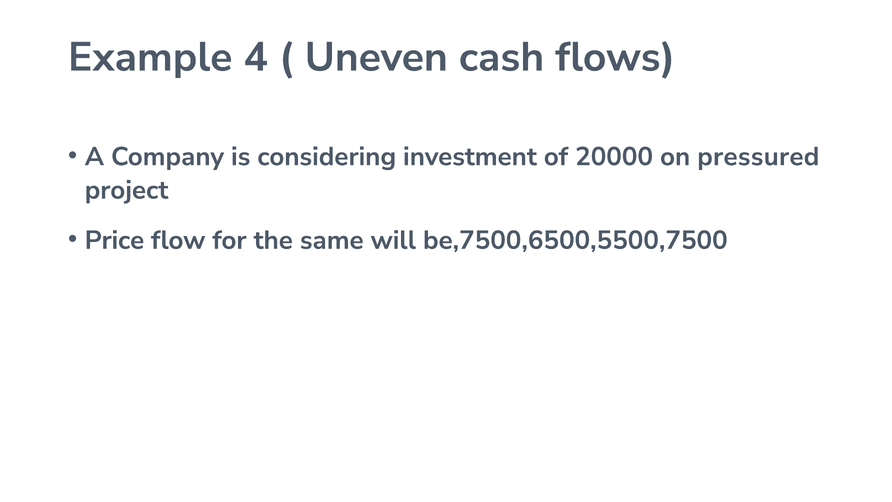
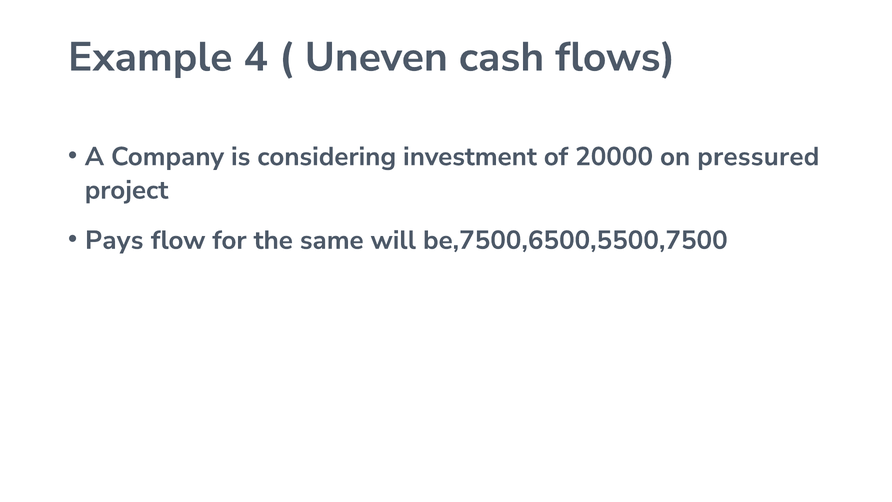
Price: Price -> Pays (114, 240)
